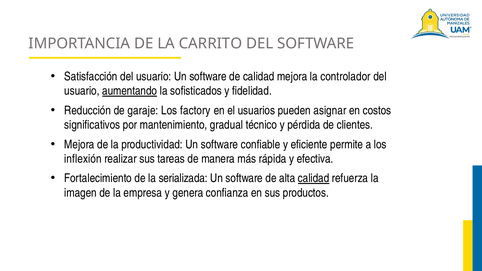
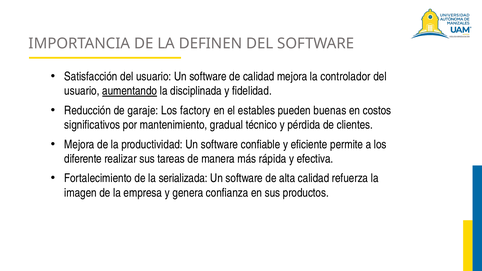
CARRITO: CARRITO -> DEFINEN (210, 44)
sofisticados: sofisticados -> disciplinada (196, 91)
usuarios: usuarios -> estables (256, 110)
asignar: asignar -> buenas (330, 110)
inflexión: inflexión -> diferente (83, 159)
calidad underline: present -> none (314, 178)
